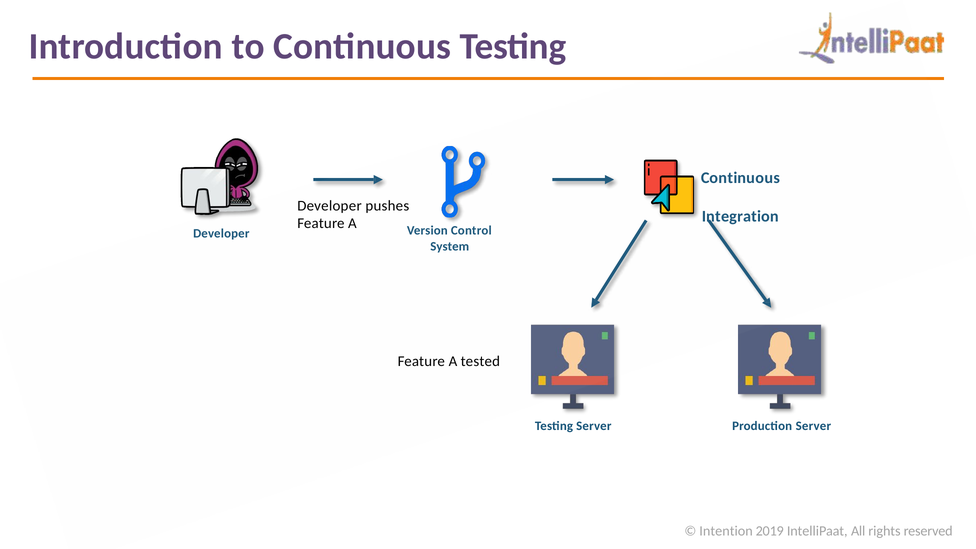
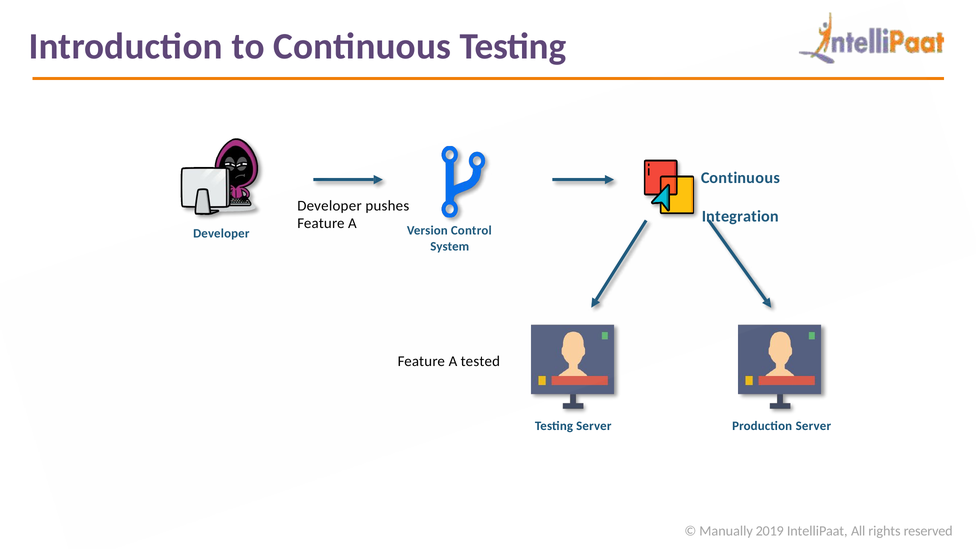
Intention: Intention -> Manually (726, 531)
